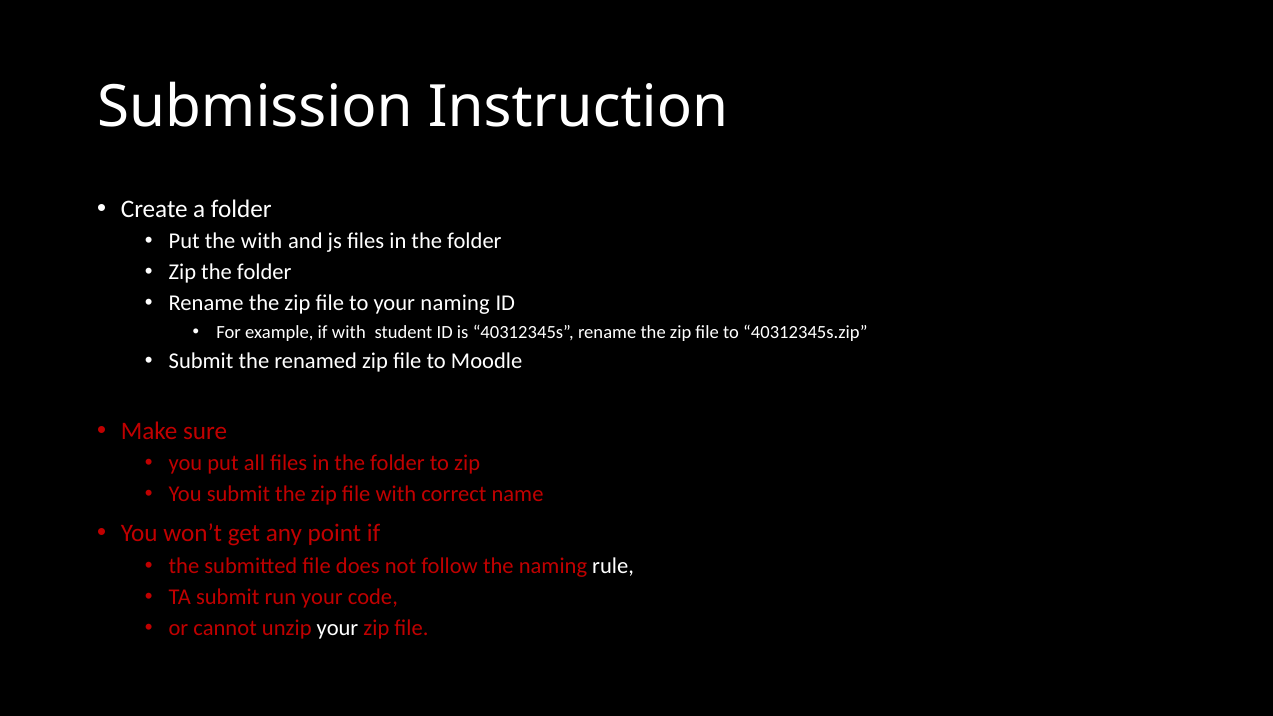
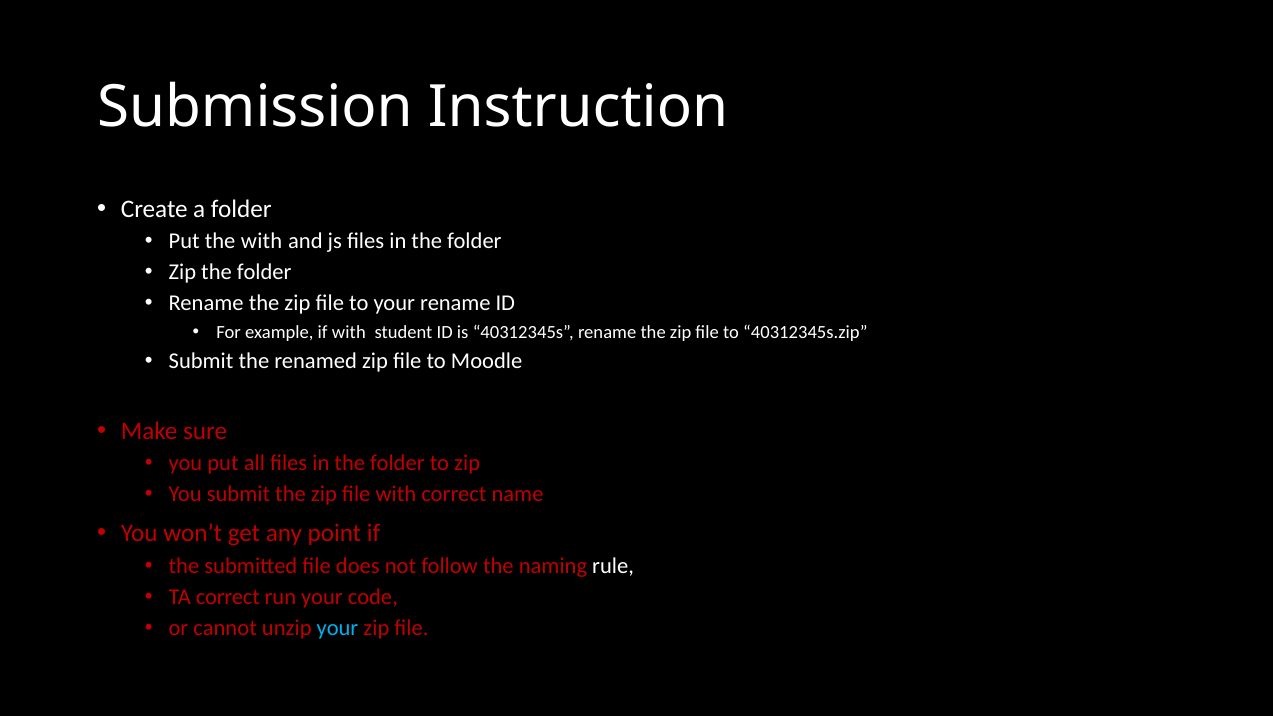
your naming: naming -> rename (455, 303)
TA submit: submit -> correct (228, 597)
your colour: white -> light blue (337, 628)
